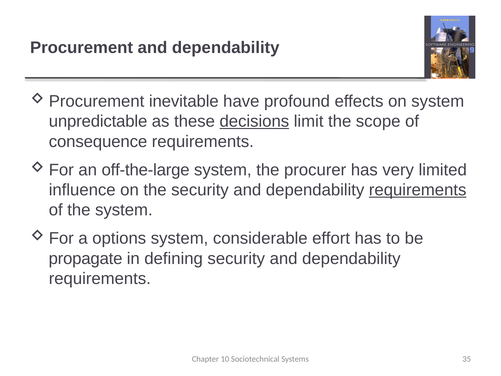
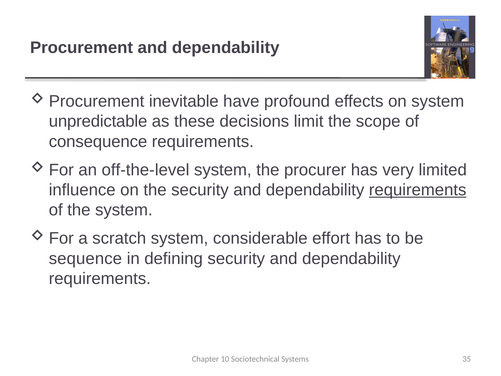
decisions underline: present -> none (254, 121)
off-the-large: off-the-large -> off-the-level (146, 170)
options: options -> scratch (119, 238)
propagate: propagate -> sequence (85, 258)
